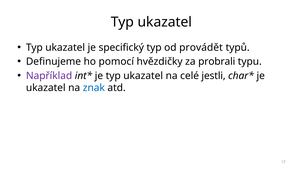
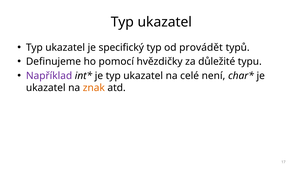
probrali: probrali -> důležité (217, 62)
jestli: jestli -> není (213, 76)
znak colour: blue -> orange (94, 88)
